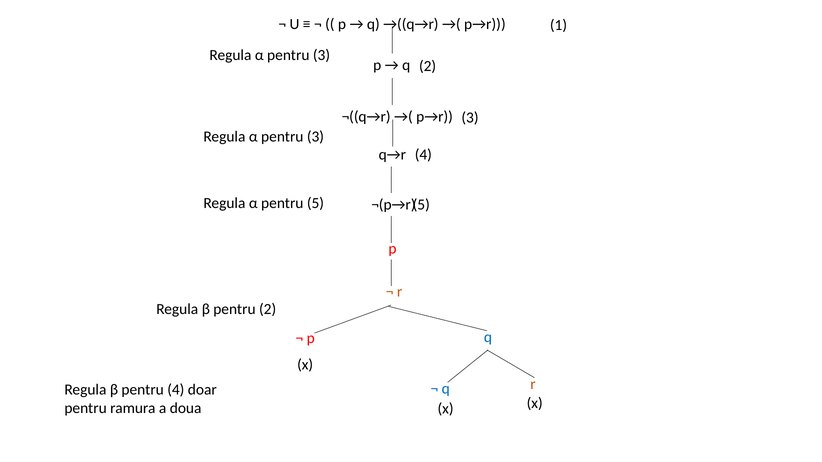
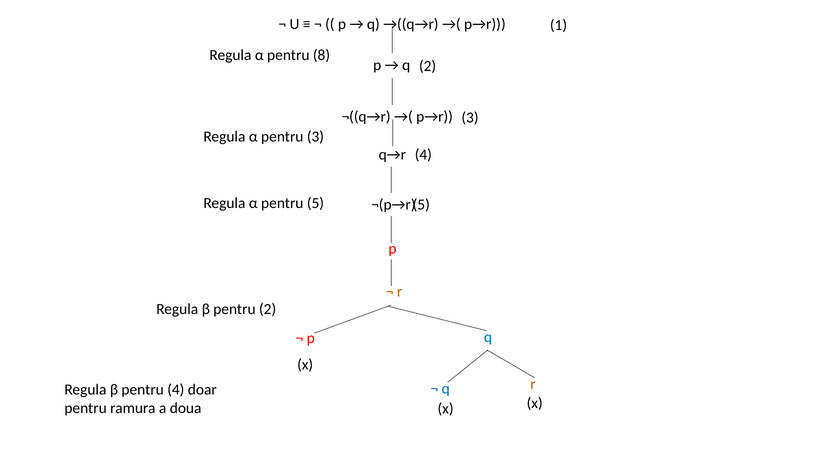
3: 3 -> 8 (322, 55)
